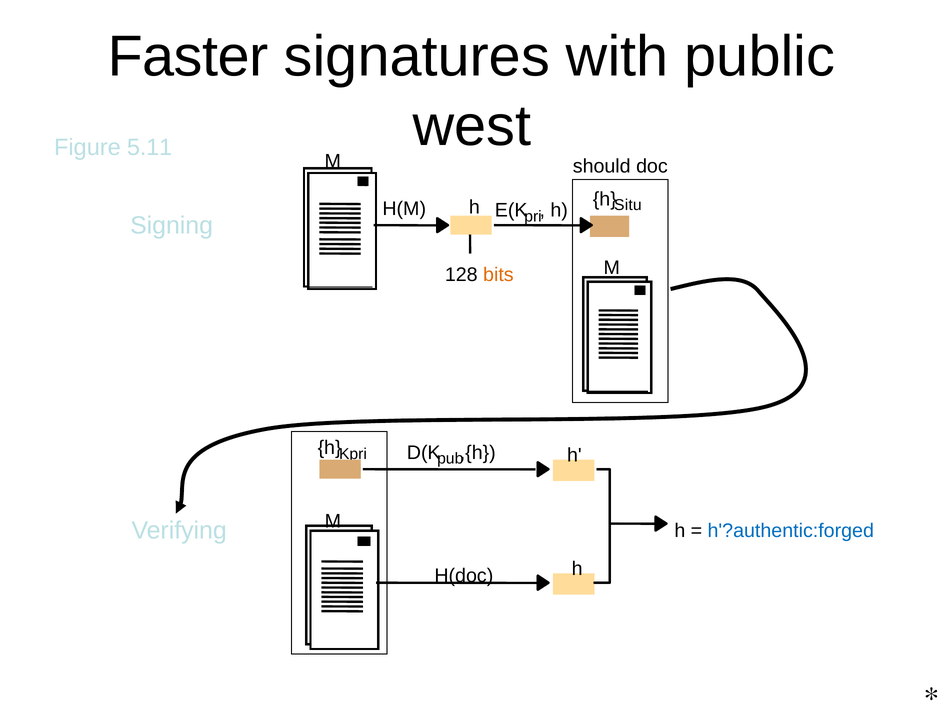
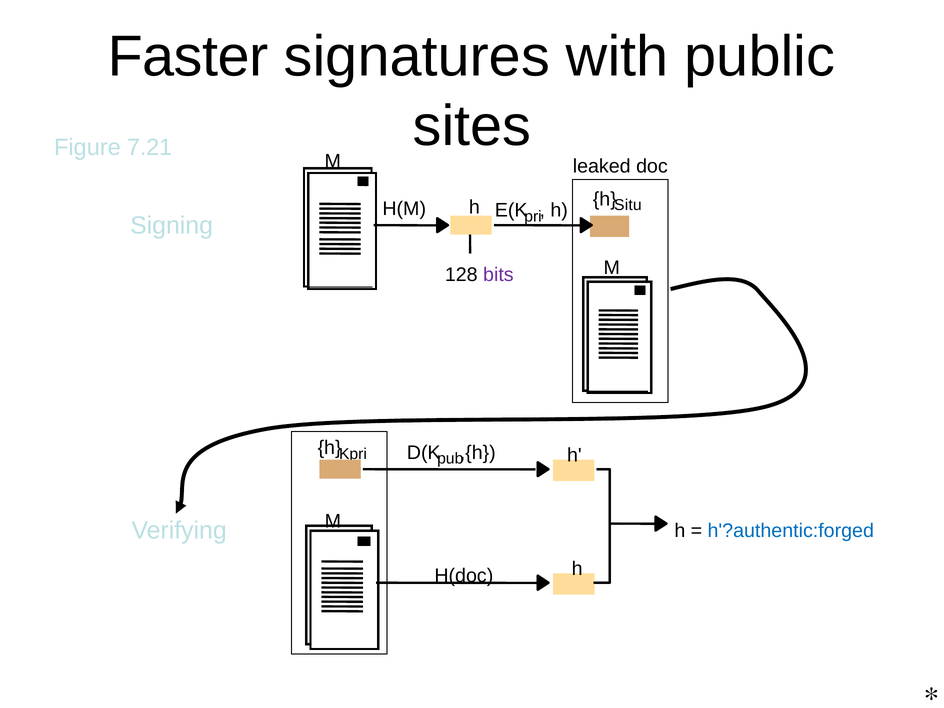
west: west -> sites (472, 126)
5.11: 5.11 -> 7.21 (150, 148)
should: should -> leaked (602, 166)
bits colour: orange -> purple (498, 275)
